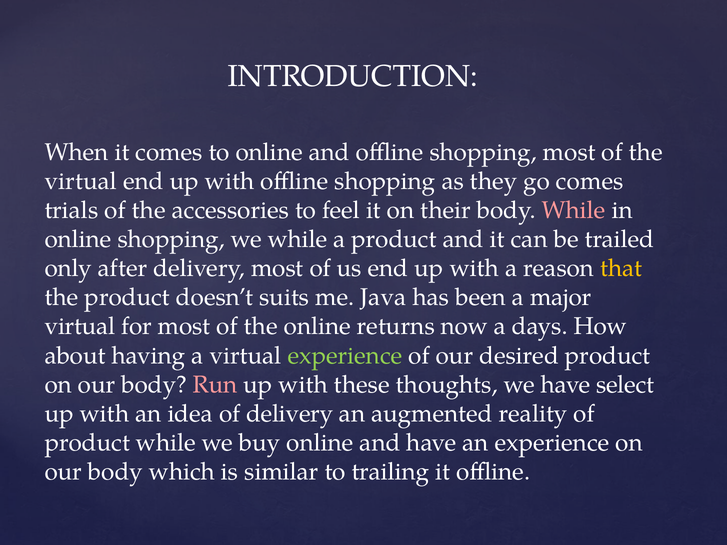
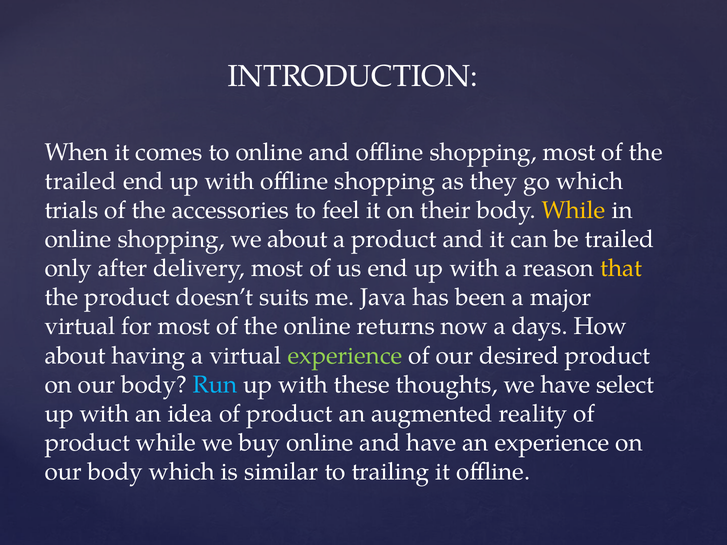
virtual: virtual -> trailed (81, 181)
go comes: comes -> which (590, 181)
While colour: pink -> yellow (574, 210)
we while: while -> about (297, 239)
Run colour: pink -> light blue (215, 385)
idea of delivery: delivery -> product (290, 414)
